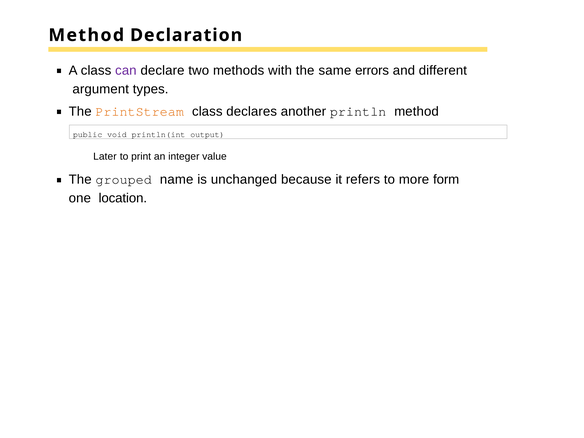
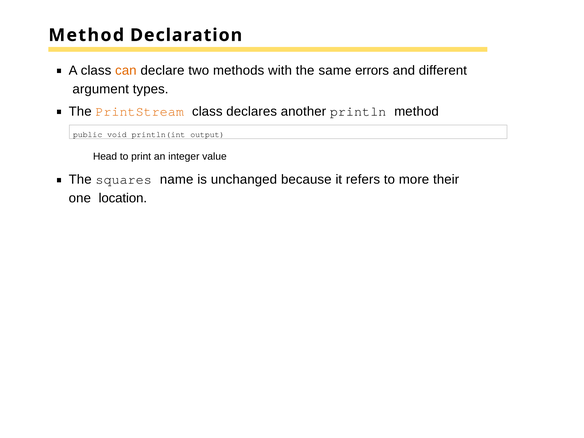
can colour: purple -> orange (126, 70)
Later: Later -> Head (105, 157)
grouped: grouped -> squares (124, 180)
form: form -> their (446, 180)
